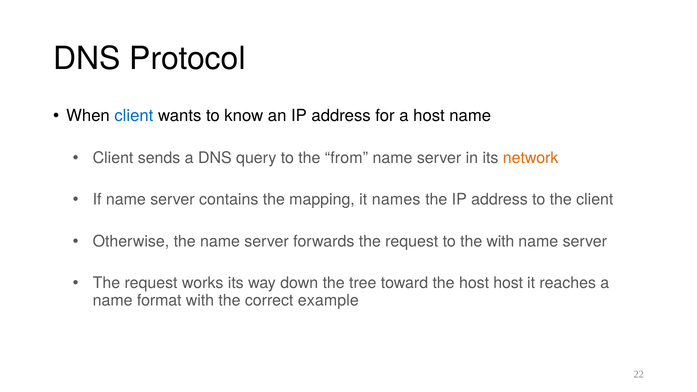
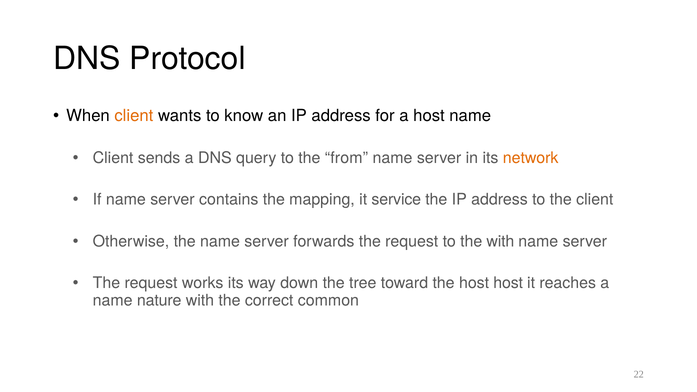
client colour: blue -> orange (134, 116)
names: names -> service (396, 200)
format: format -> nature (159, 300)
example: example -> common (328, 300)
